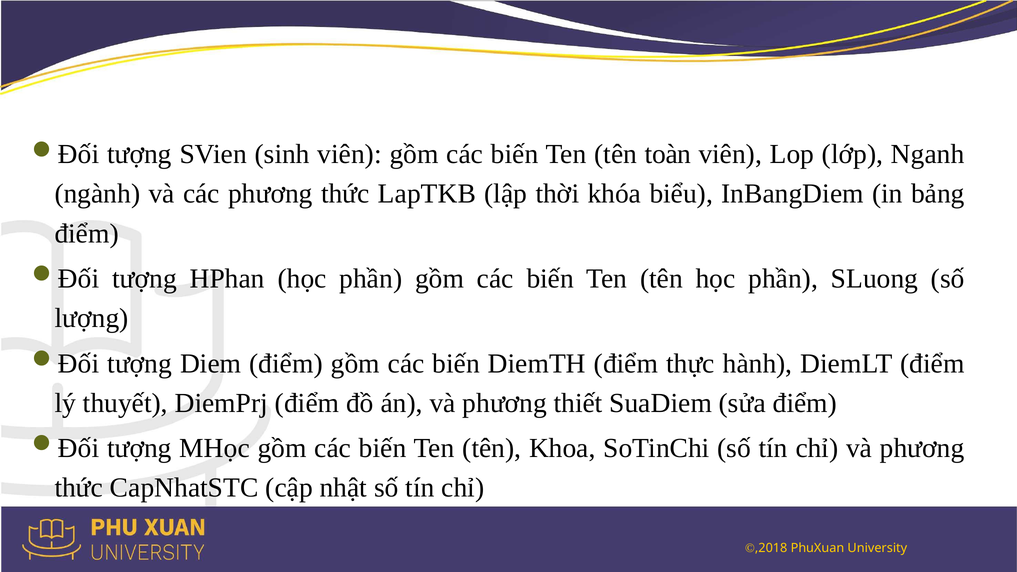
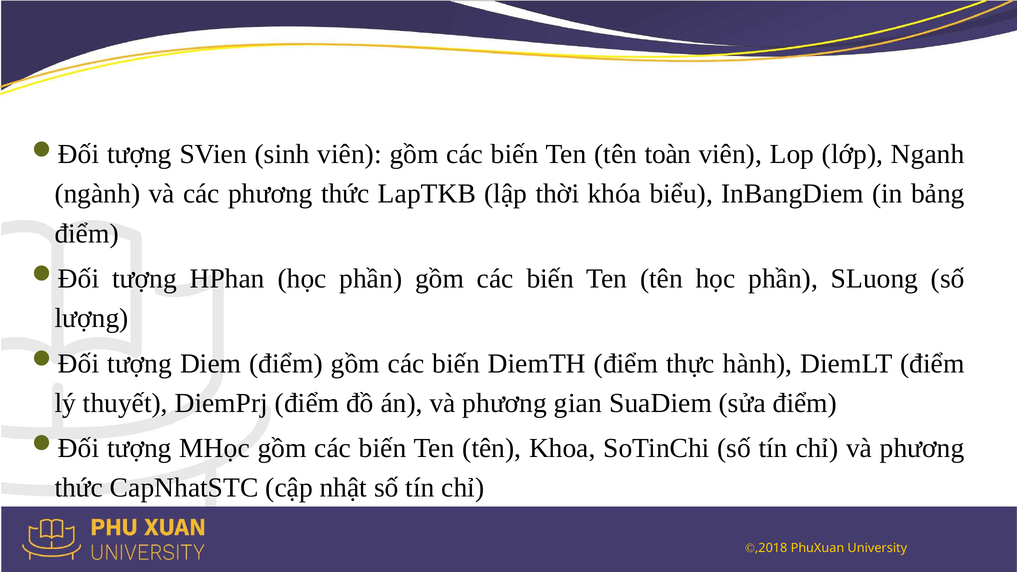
thiết: thiết -> gian (578, 403)
